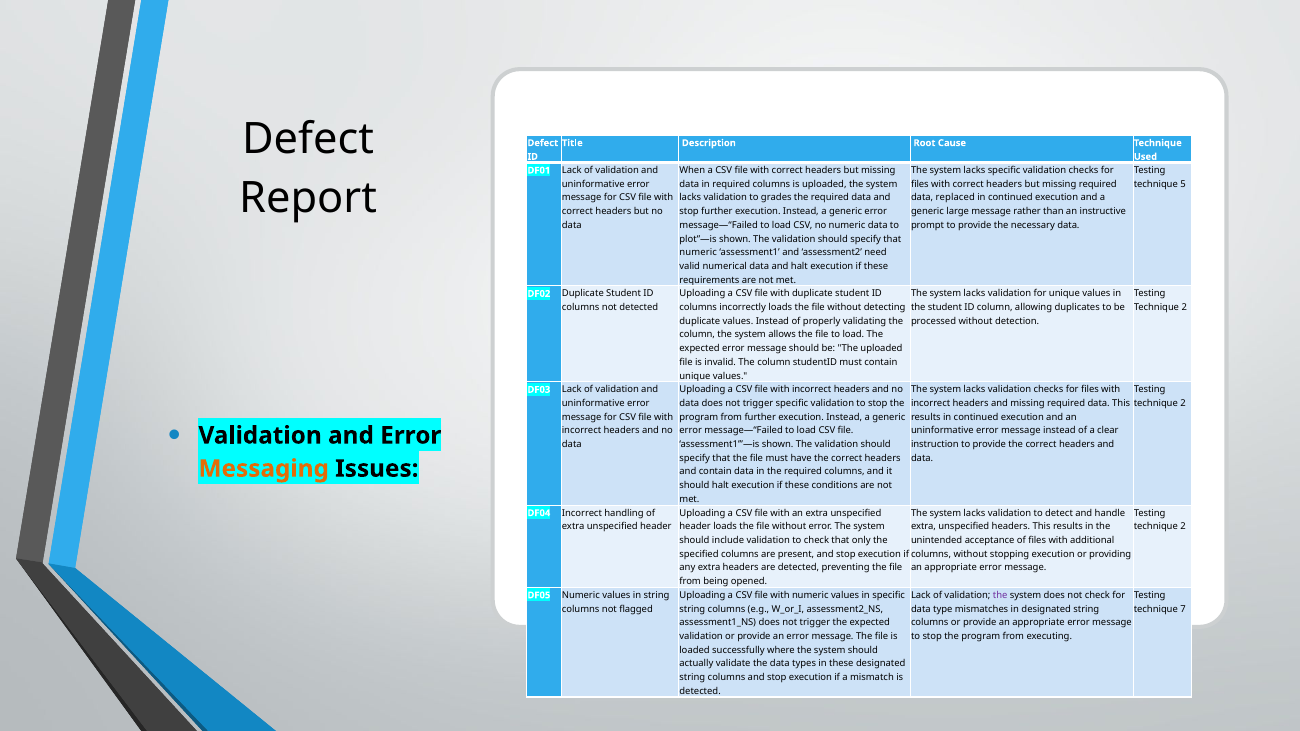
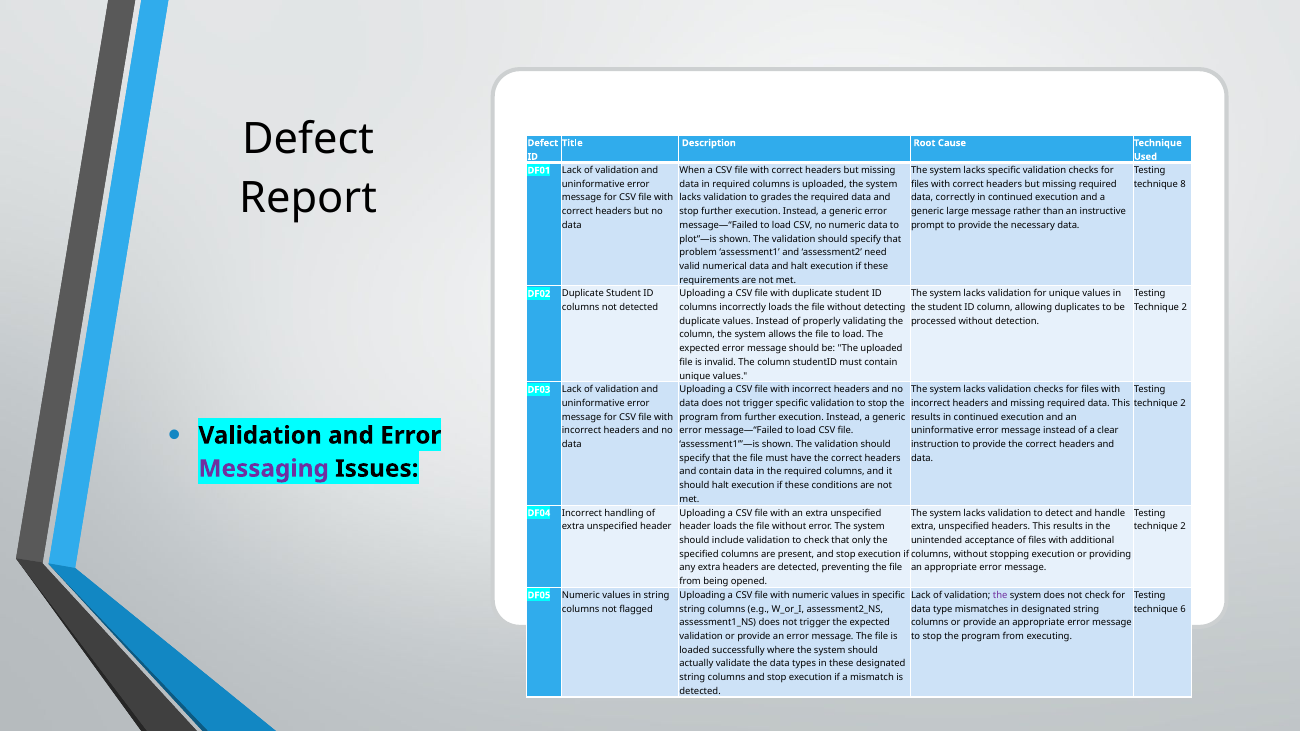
5: 5 -> 8 (1183, 184)
replaced: replaced -> correctly (955, 198)
numeric: numeric -> problem (698, 253)
Messaging colour: orange -> purple (264, 469)
7: 7 -> 6 (1183, 609)
